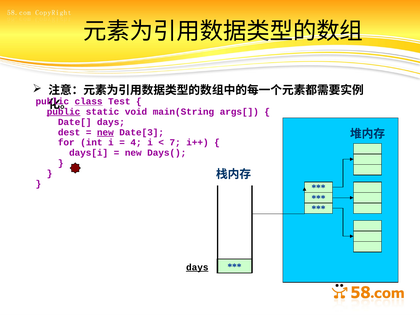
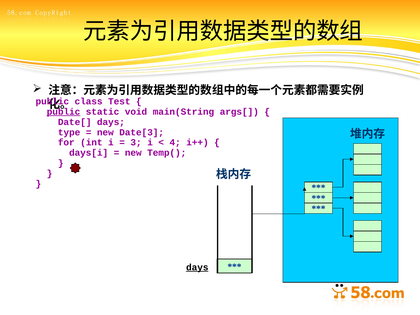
class underline: present -> none (89, 101)
dest: dest -> type (69, 132)
new underline: present -> none (105, 132)
4: 4 -> 3 (136, 143)
7: 7 -> 4 (175, 143)
Days(: Days( -> Temp( (167, 153)
